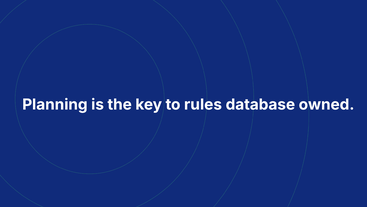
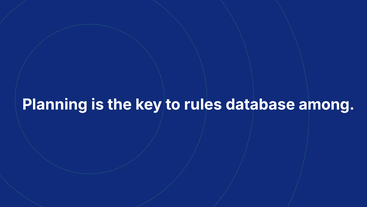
owned: owned -> among (327, 104)
